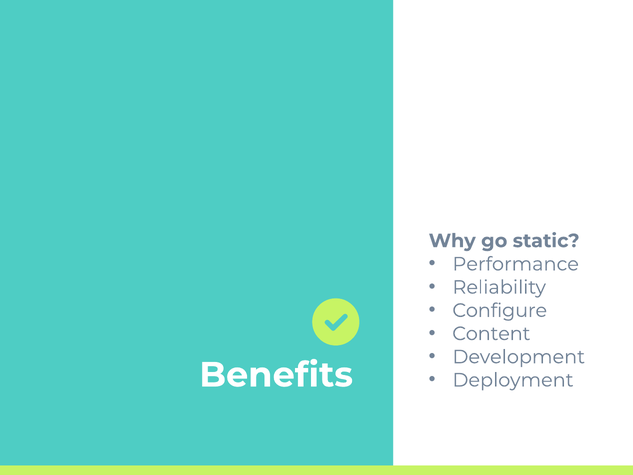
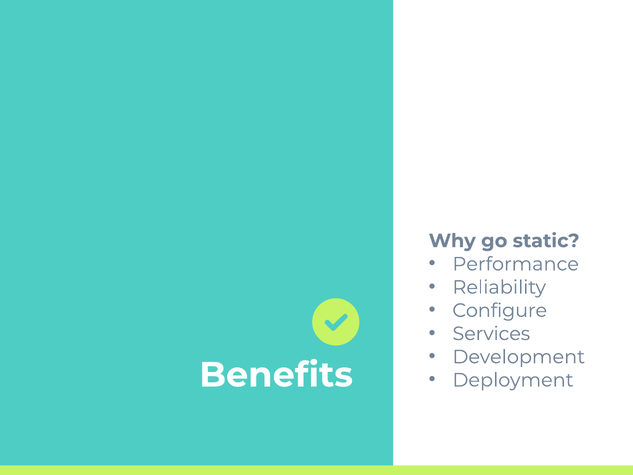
Content: Content -> Services (491, 334)
